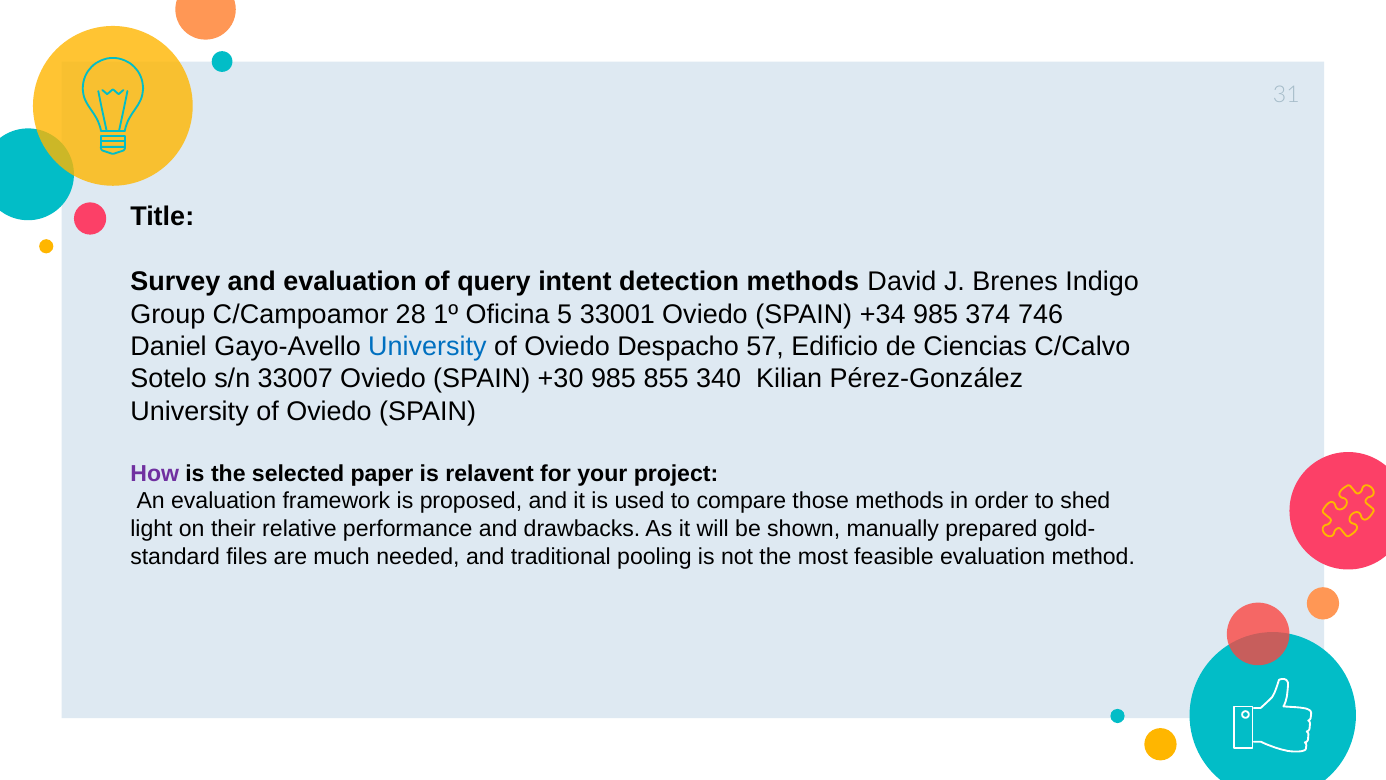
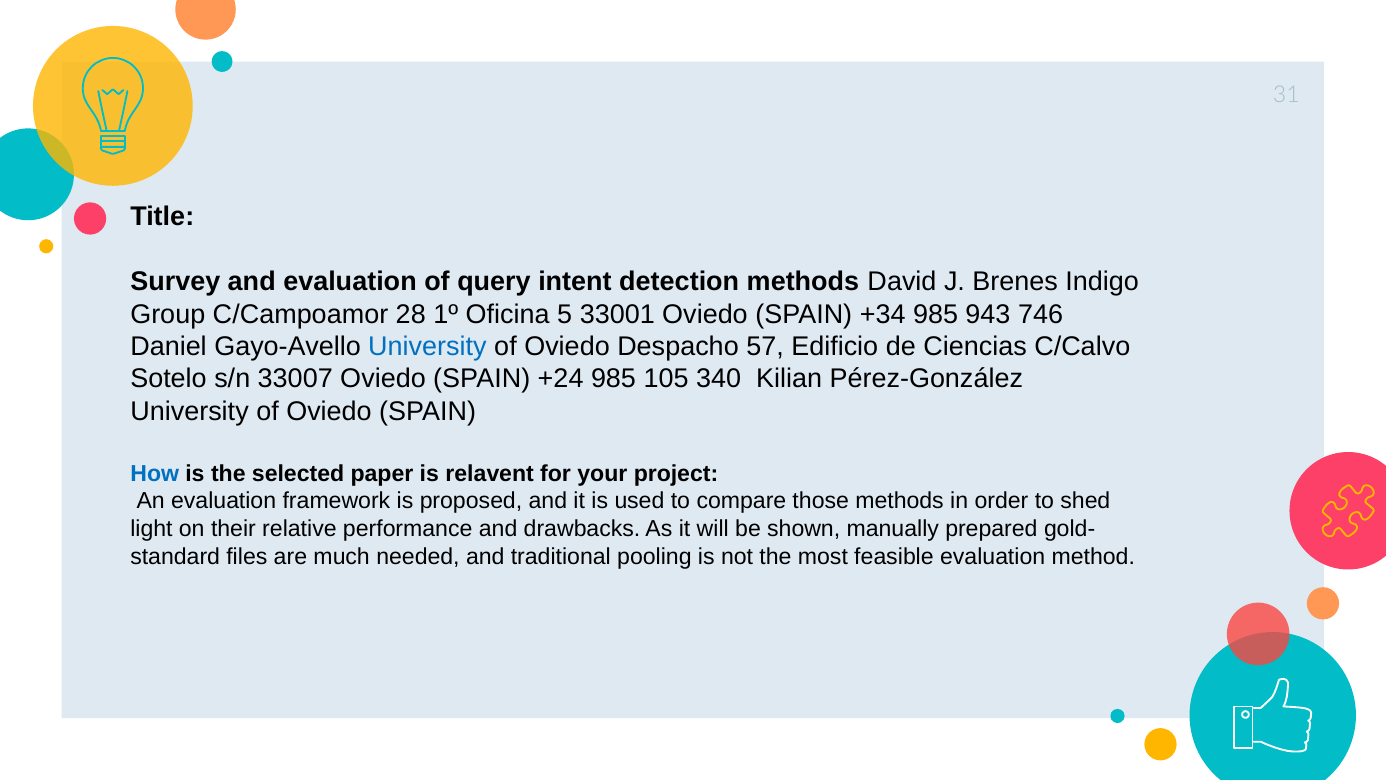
374: 374 -> 943 (988, 314)
+30: +30 -> +24 (561, 379)
855: 855 -> 105 (666, 379)
How colour: purple -> blue (155, 473)
